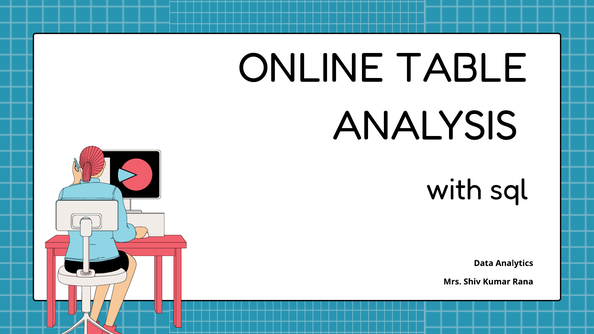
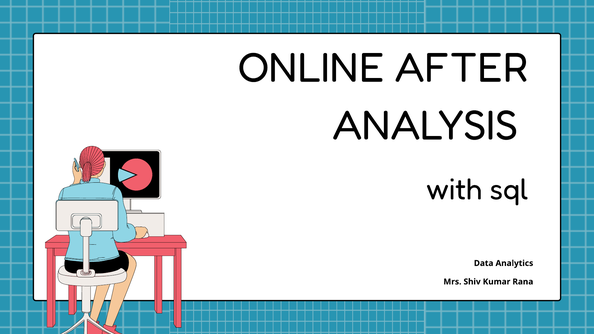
TABLE: TABLE -> AFTER (462, 68)
